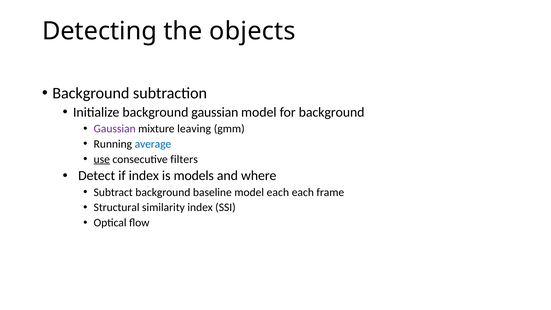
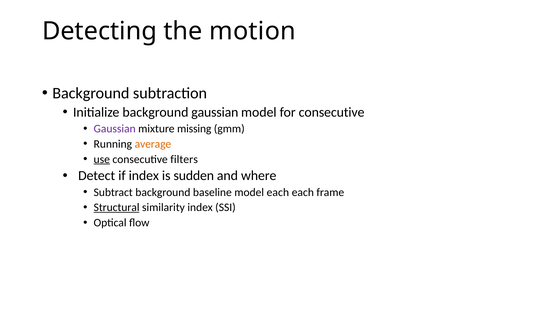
objects: objects -> motion (252, 31)
for background: background -> consecutive (332, 112)
leaving: leaving -> missing (194, 129)
average colour: blue -> orange (153, 144)
models: models -> sudden (194, 176)
Structural underline: none -> present (117, 207)
